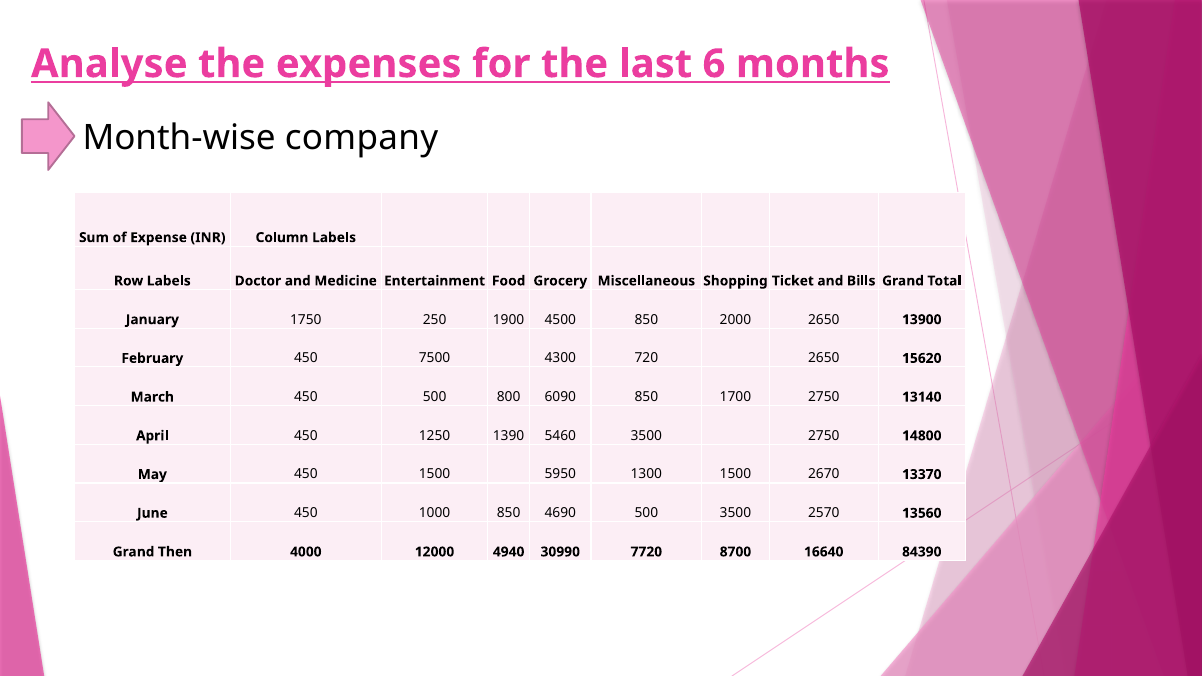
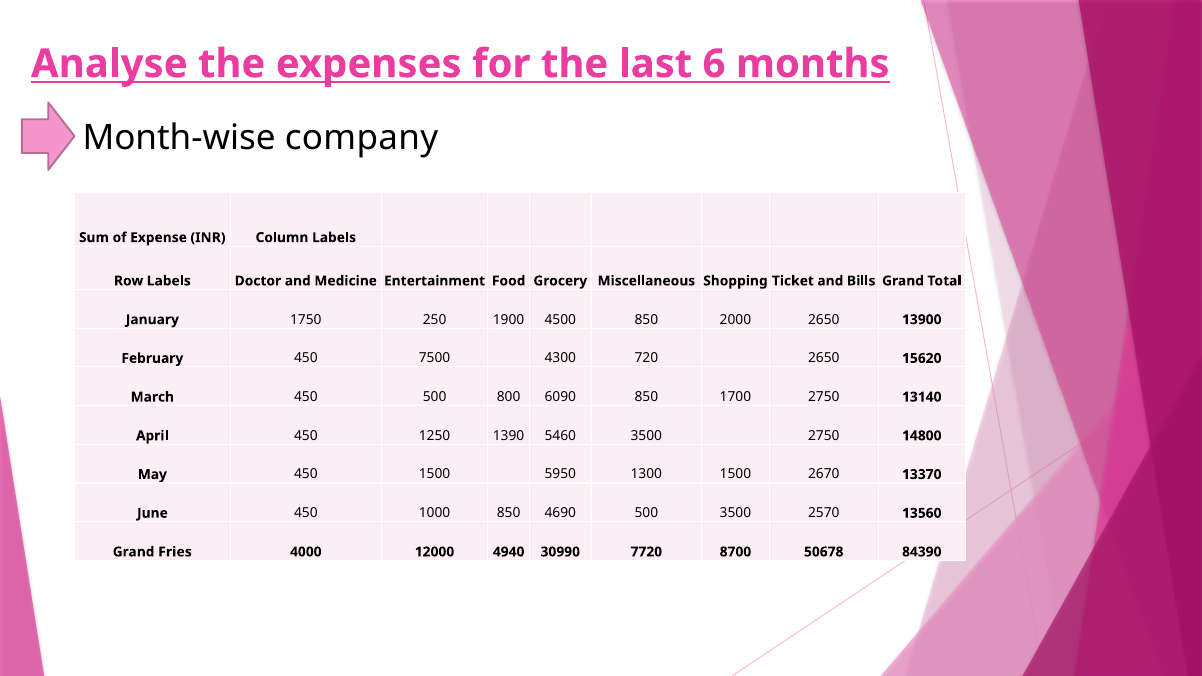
Then: Then -> Fries (175, 552)
16640: 16640 -> 50678 (824, 552)
